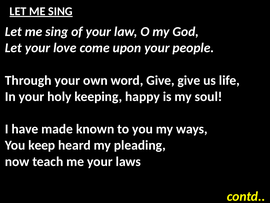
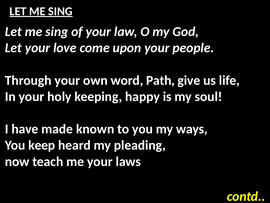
word Give: Give -> Path (160, 80)
